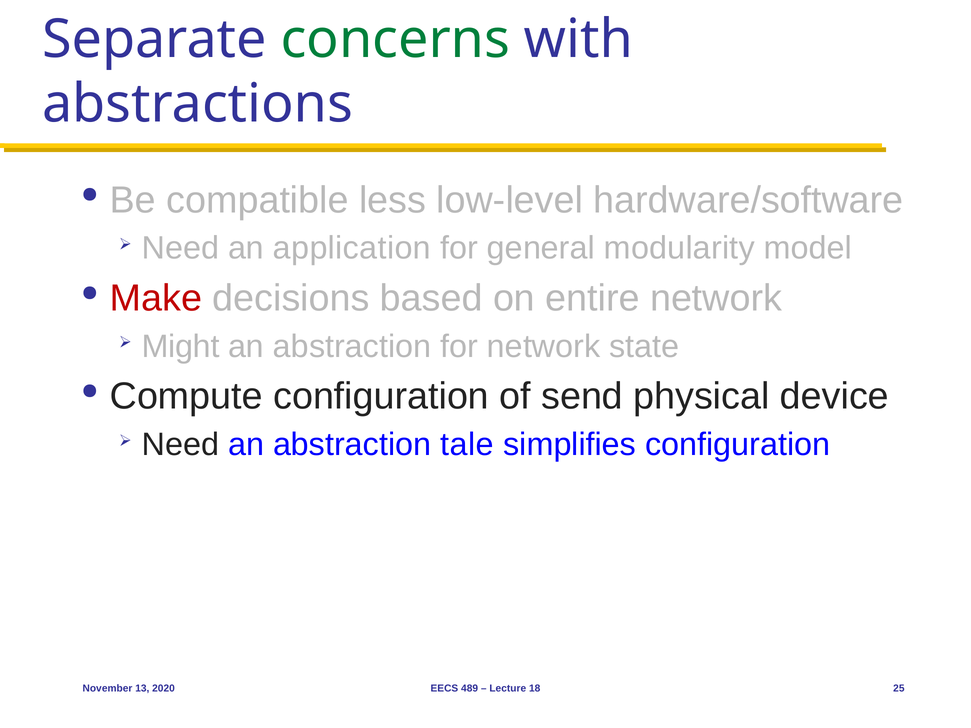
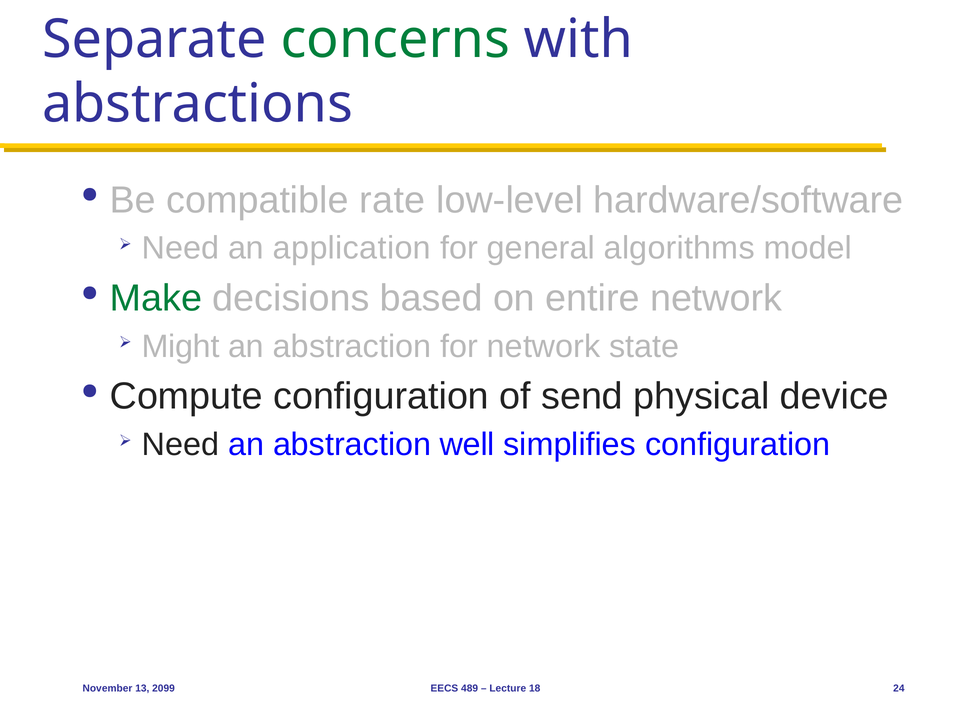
less: less -> rate (392, 200)
modularity: modularity -> algorithms (679, 248)
Make colour: red -> green (156, 298)
tale: tale -> well (467, 445)
2020: 2020 -> 2099 (164, 688)
25: 25 -> 24 (899, 688)
